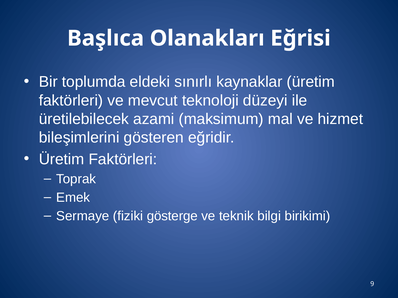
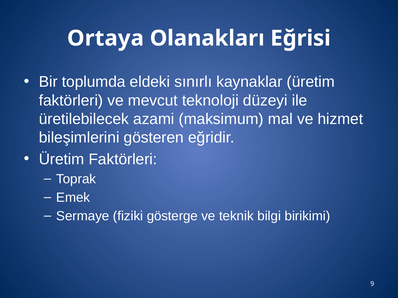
Başlıca: Başlıca -> Ortaya (105, 38)
